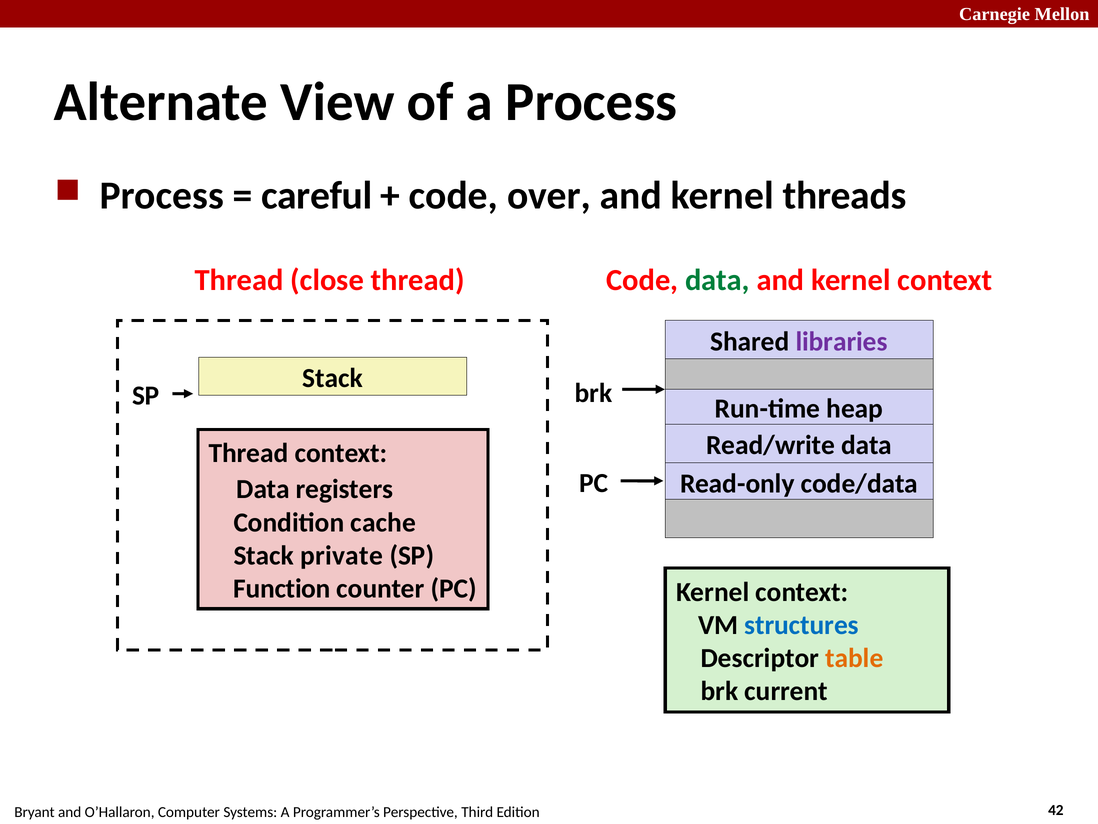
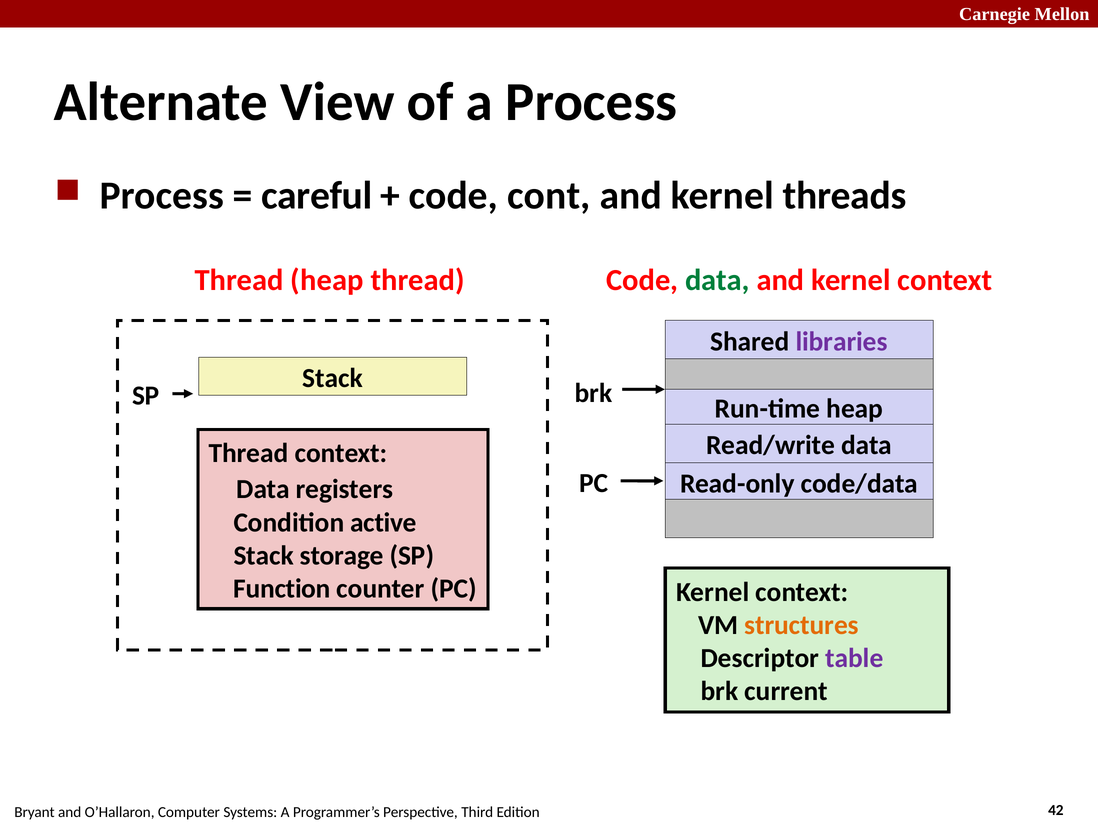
over: over -> cont (549, 196)
Thread close: close -> heap (327, 280)
cache: cache -> active (383, 523)
private: private -> storage (342, 556)
structures colour: blue -> orange (802, 625)
table colour: orange -> purple (854, 658)
